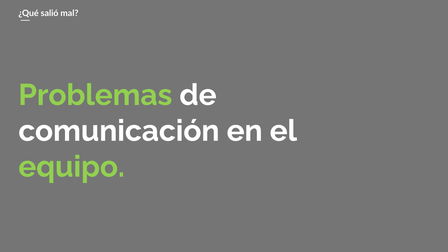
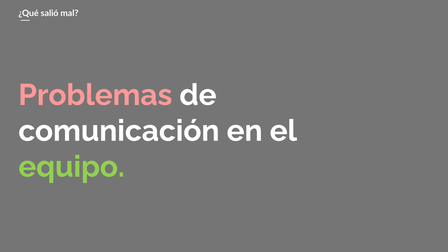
Problemas colour: light green -> pink (95, 95)
